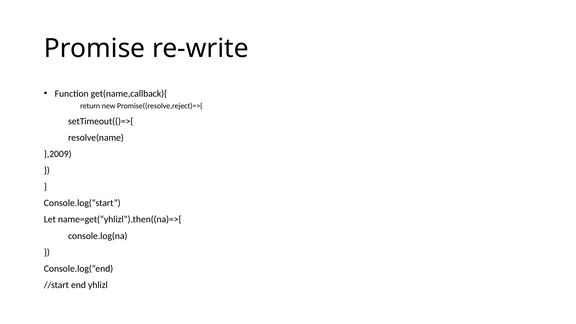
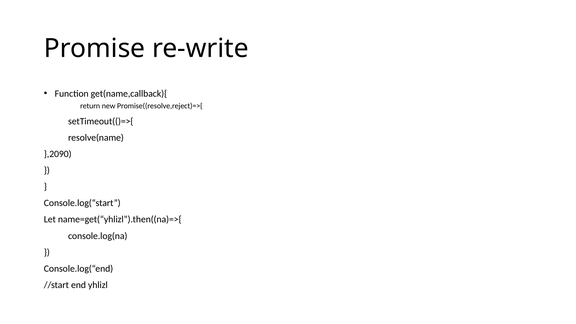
},2009: },2009 -> },2090 (58, 154)
